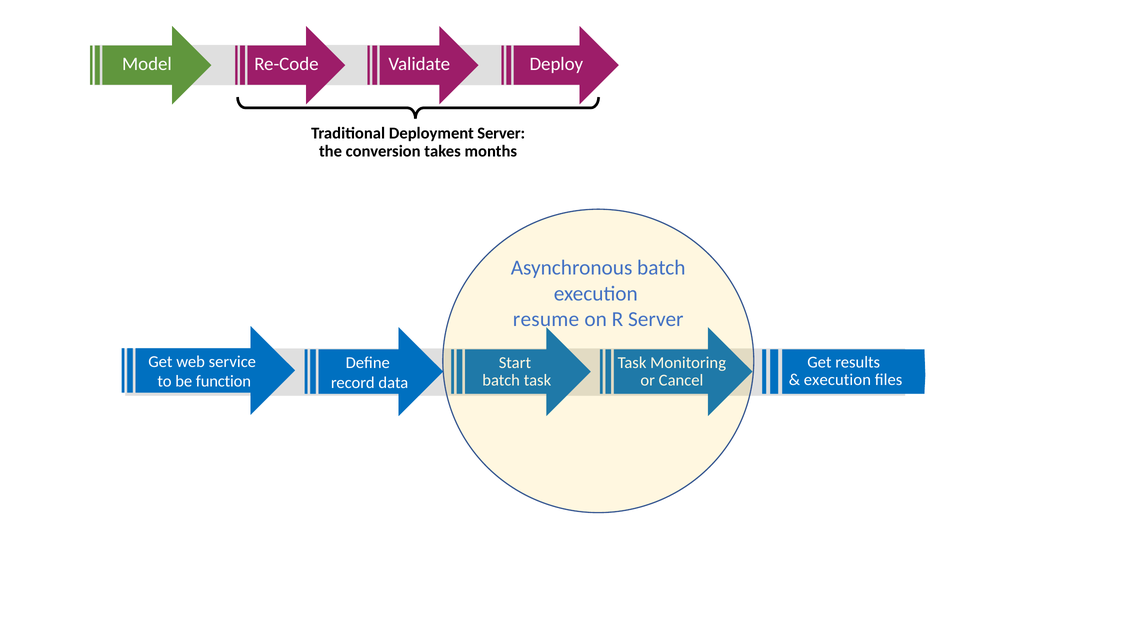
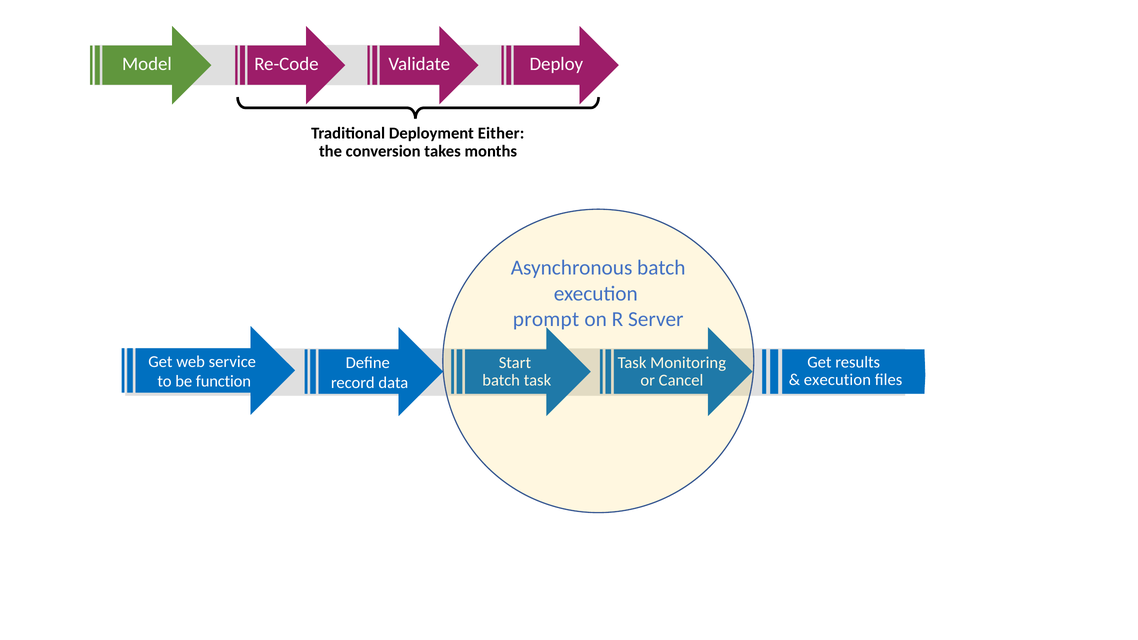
Deployment Server: Server -> Either (501, 133)
resume: resume -> prompt (546, 319)
